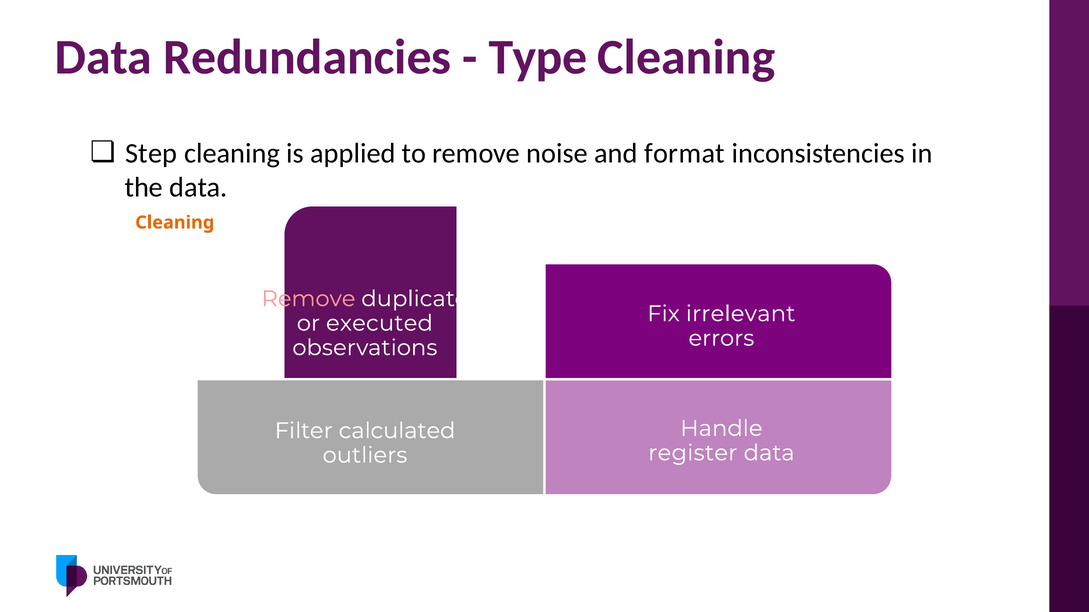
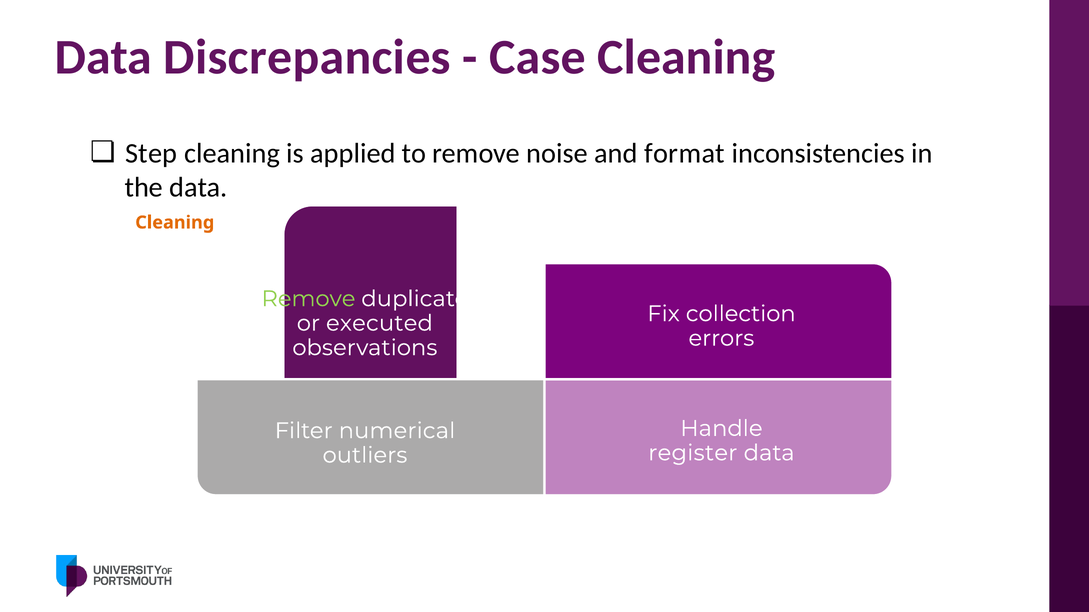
Redundancies: Redundancies -> Discrepancies (307, 57)
Type: Type -> Case (537, 57)
Remove colour: pink -> light green (308, 299)
irrelevant: irrelevant -> collection (741, 314)
calculated: calculated -> numerical (397, 431)
